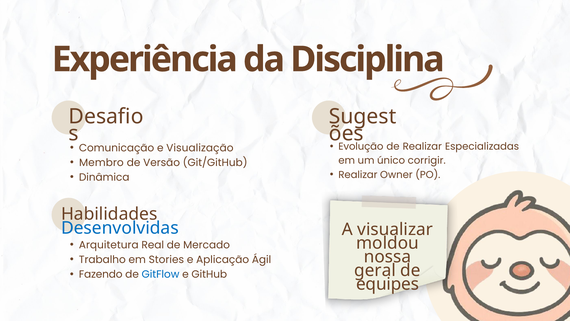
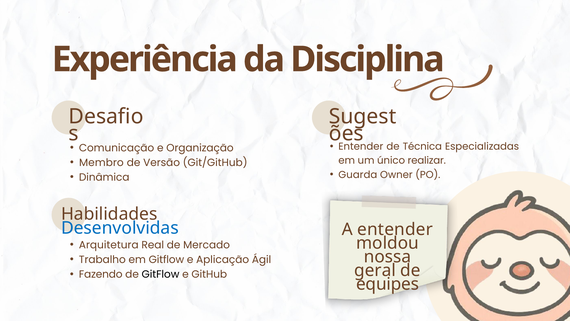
Evolução: Evolução -> Entender (361, 146)
de Realizar: Realizar -> Técnica (422, 146)
Visualização: Visualização -> Organização (200, 148)
corrigir: corrigir -> realizar (427, 160)
Realizar: Realizar -> Guarda (358, 175)
A visualizar: visualizar -> entender (395, 229)
em Stories: Stories -> Gitflow (166, 259)
GitFlow colour: blue -> black (161, 274)
